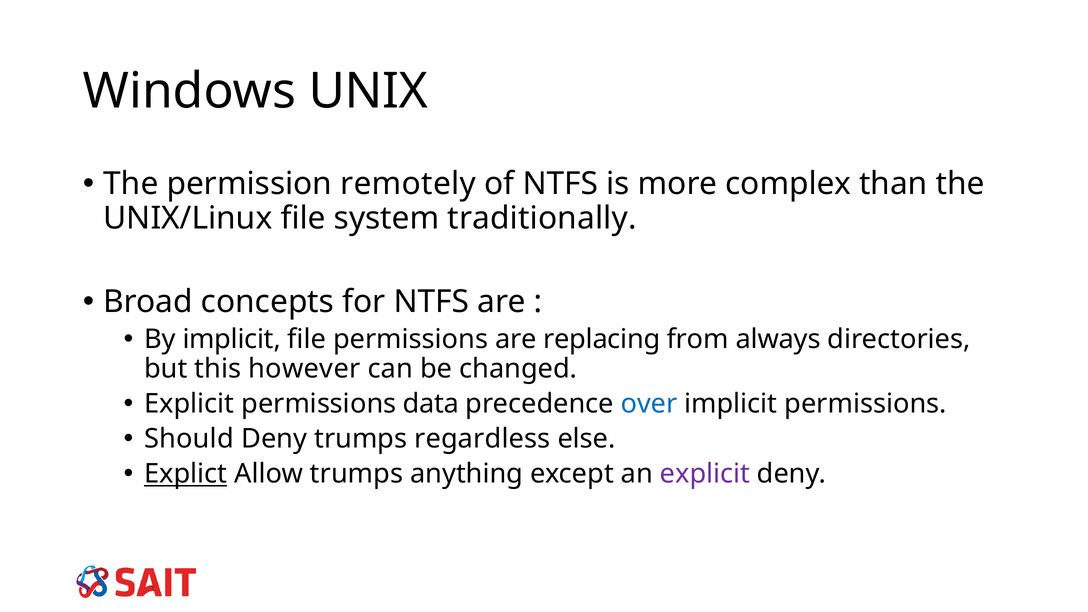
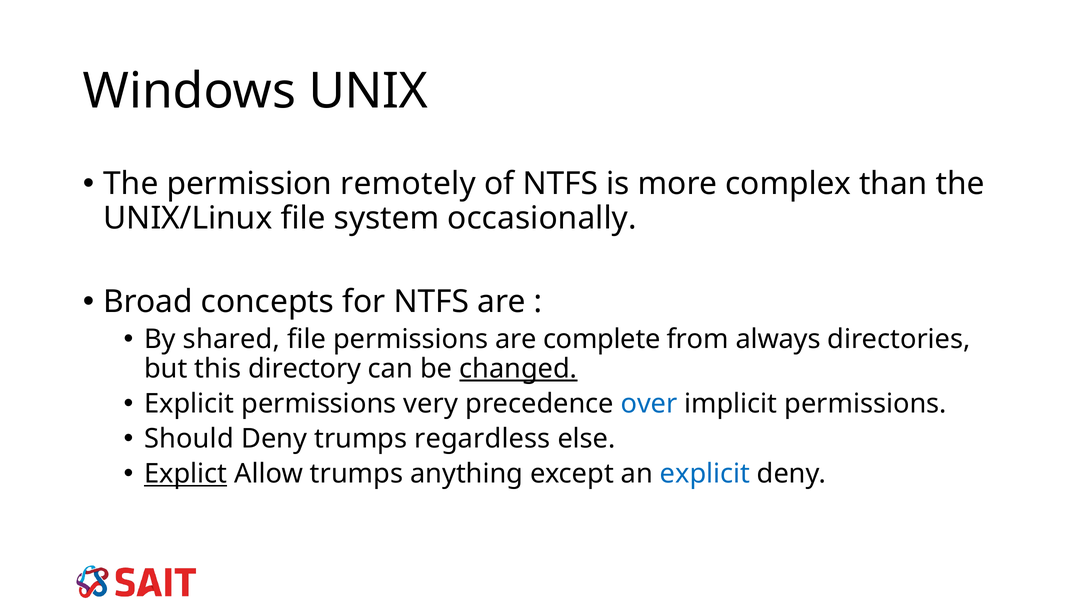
traditionally: traditionally -> occasionally (542, 218)
By implicit: implicit -> shared (231, 339)
replacing: replacing -> complete (602, 339)
however: however -> directory (305, 369)
changed underline: none -> present (518, 369)
data: data -> very (431, 404)
explicit colour: purple -> blue (705, 474)
